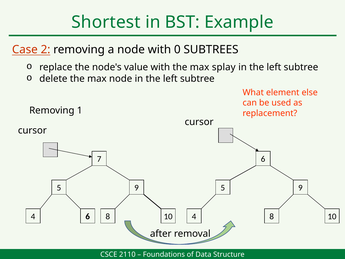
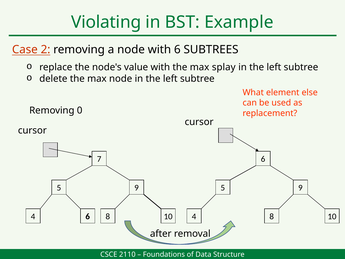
Shortest: Shortest -> Violating (106, 22)
with 0: 0 -> 6 (177, 50)
1: 1 -> 0 (80, 110)
